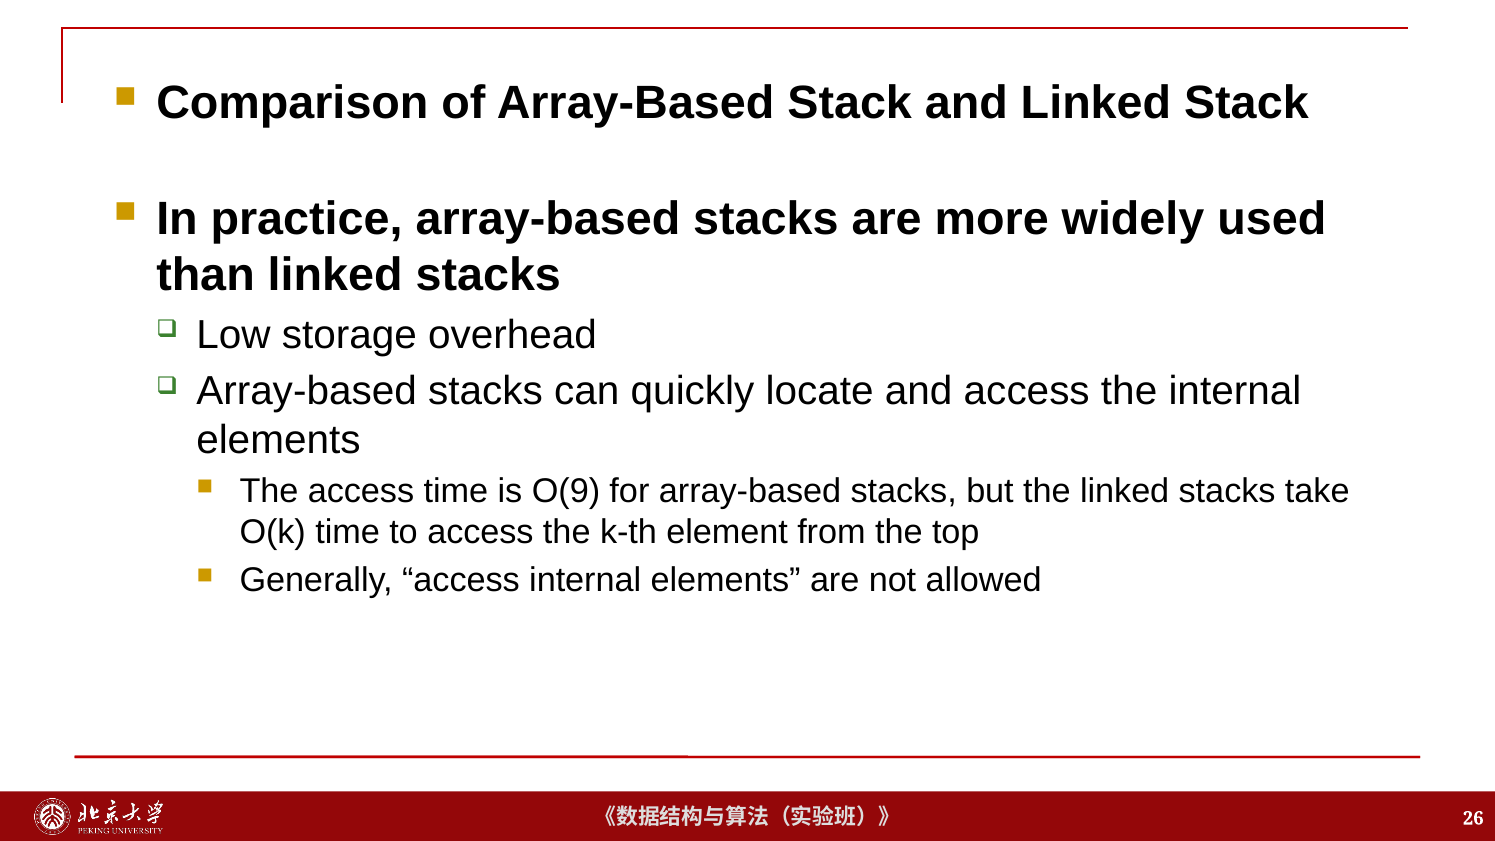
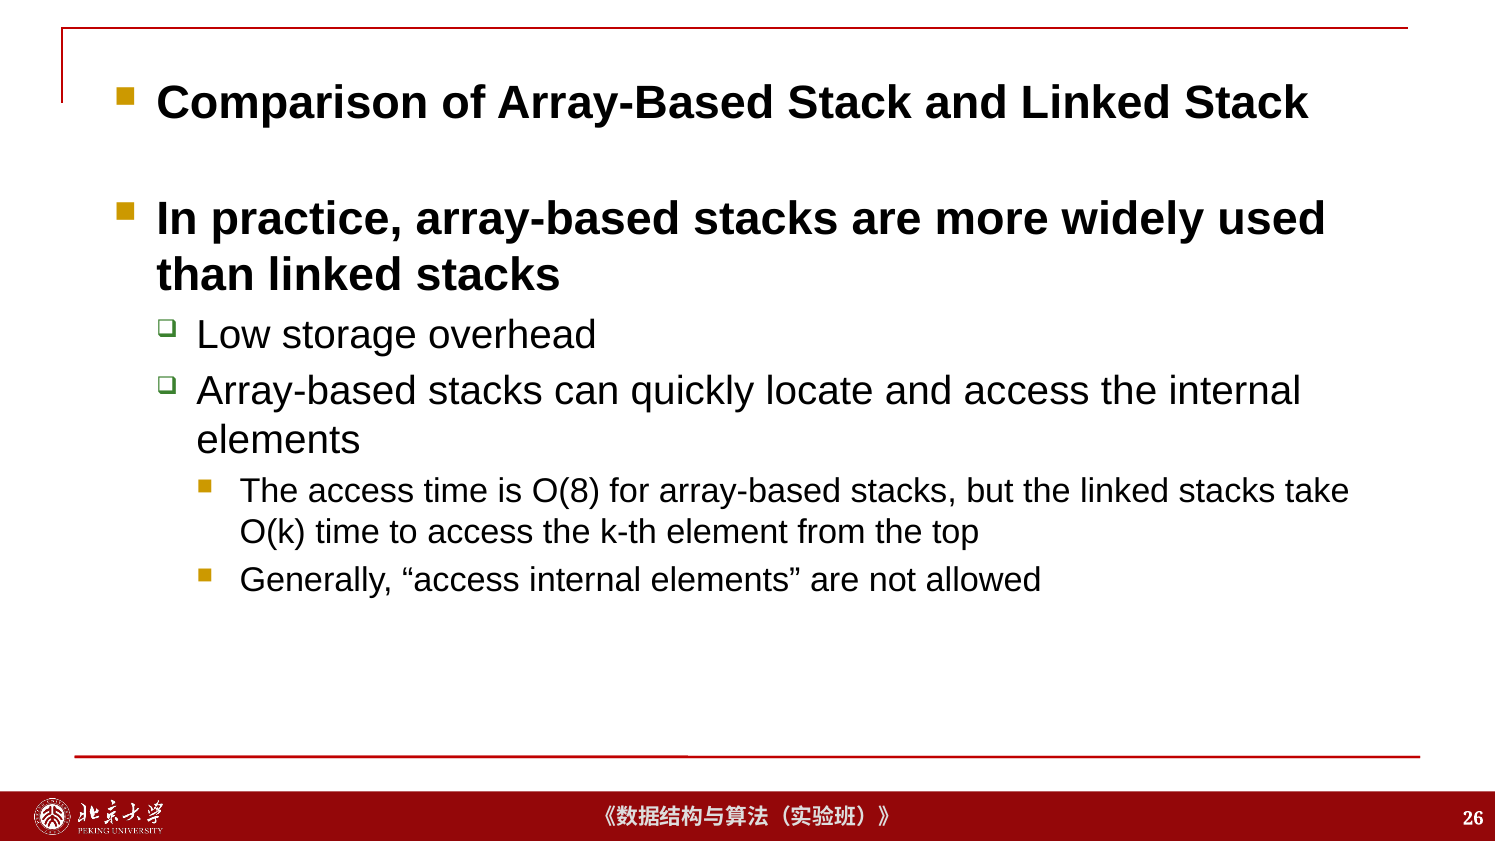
O(9: O(9 -> O(8 (566, 491)
